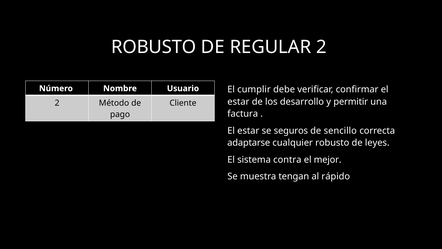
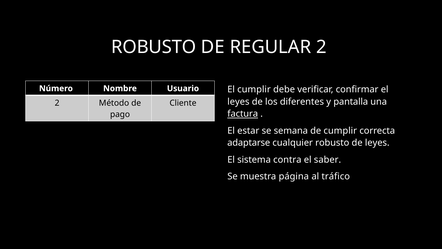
estar: estar -> leyes (238, 102)
desarrollo: desarrollo -> diferentes (302, 102)
permitir: permitir -> pantalla (351, 102)
factura underline: none -> present (243, 114)
seguros: seguros -> semana (291, 131)
de sencillo: sencillo -> cumplir (340, 131)
mejor: mejor -> saber (328, 159)
tengan: tengan -> página (294, 176)
rápido: rápido -> tráfico (336, 176)
